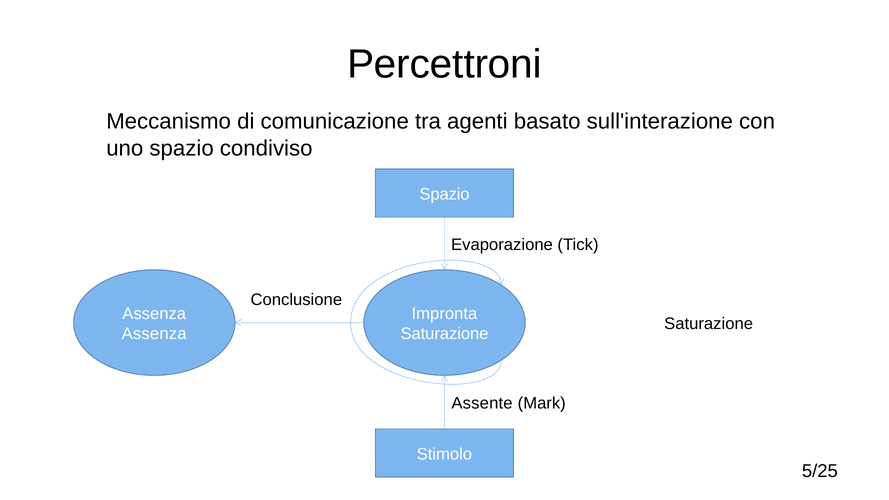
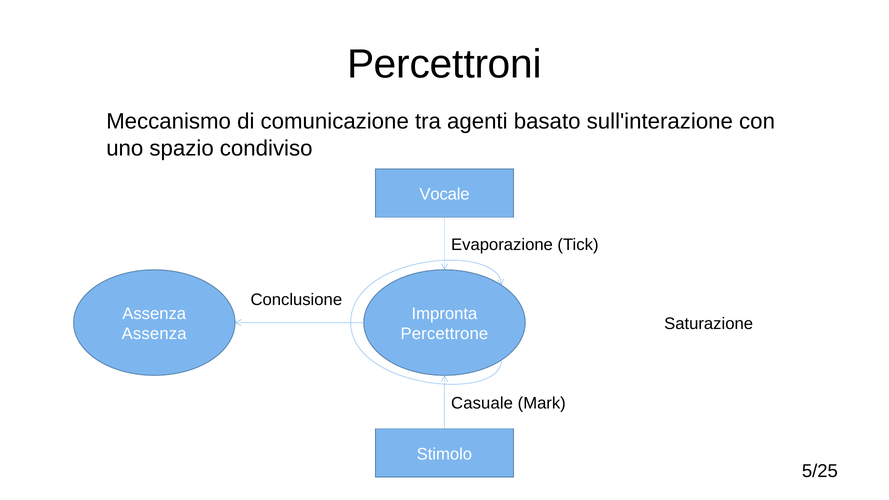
Spazio: Spazio -> Vocale (445, 194)
Saturazione: Saturazione -> Percettrone (444, 334)
Assente: Assente -> Casuale (482, 403)
